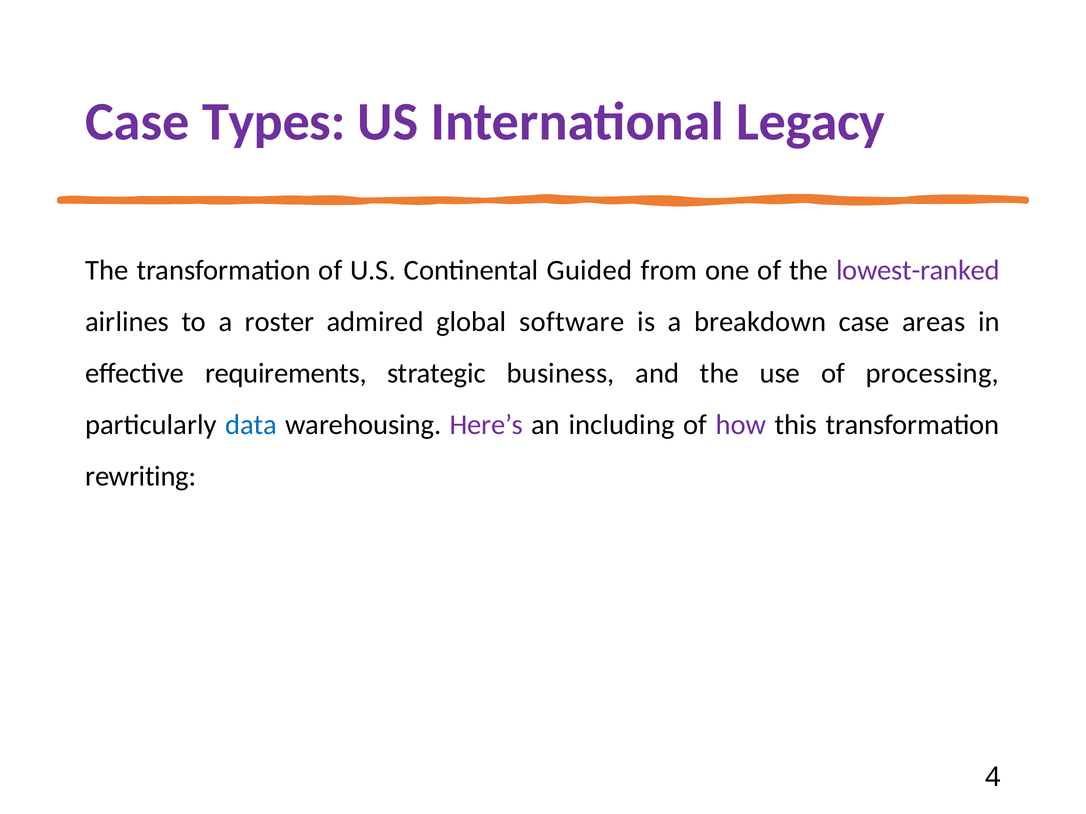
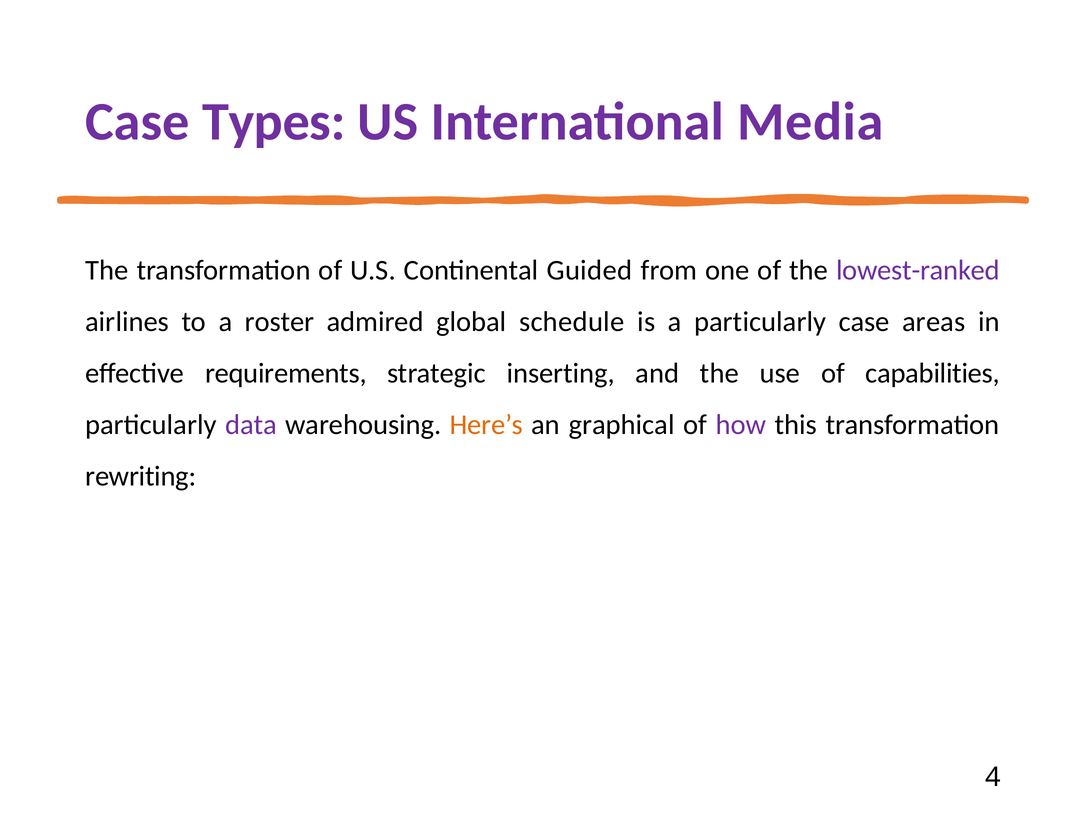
Legacy: Legacy -> Media (810, 122)
software: software -> schedule (572, 322)
a breakdown: breakdown -> particularly (760, 322)
business: business -> inserting (561, 374)
processing: processing -> capabilities (933, 374)
data colour: blue -> purple (251, 425)
Here’s colour: purple -> orange (487, 425)
including: including -> graphical (622, 425)
